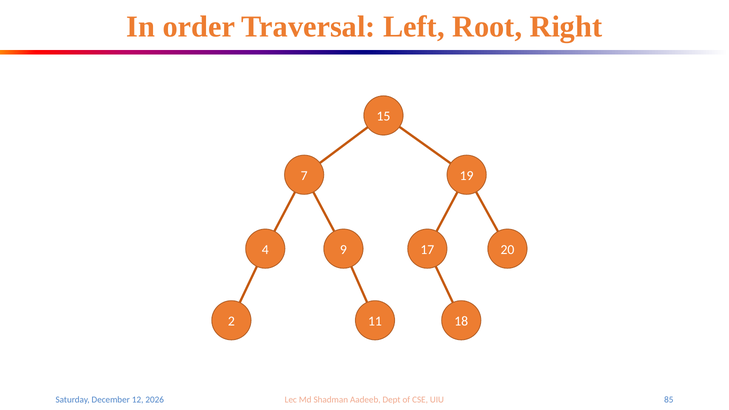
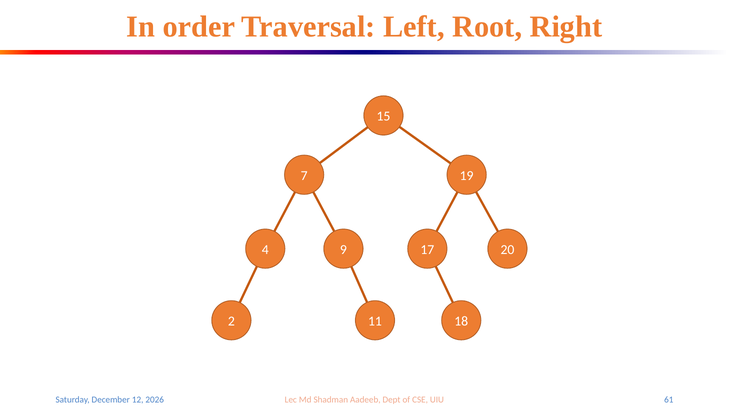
85: 85 -> 61 (669, 400)
